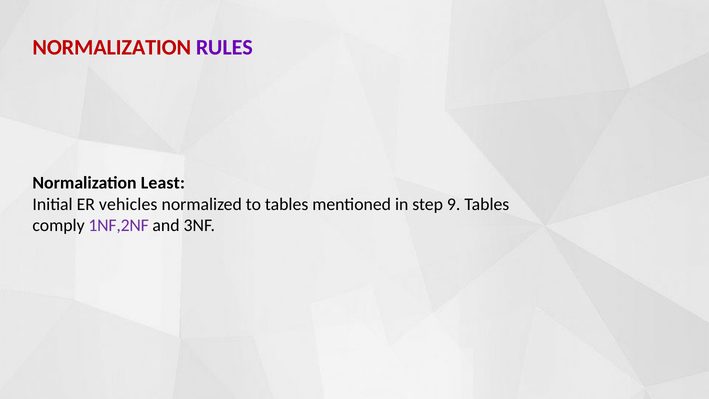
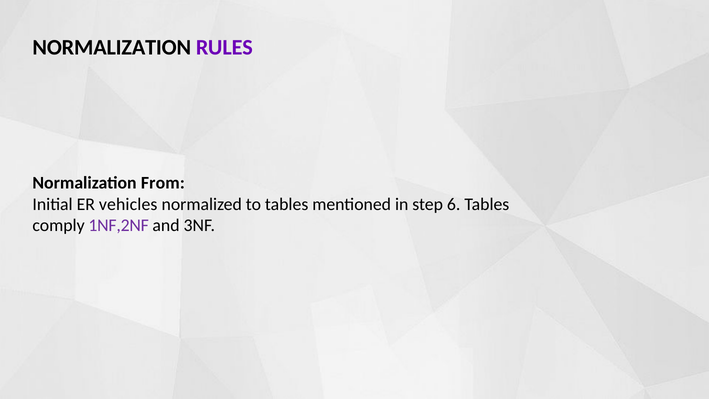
NORMALIZATION colour: red -> black (112, 47)
Least: Least -> From (163, 183)
9: 9 -> 6 (454, 204)
